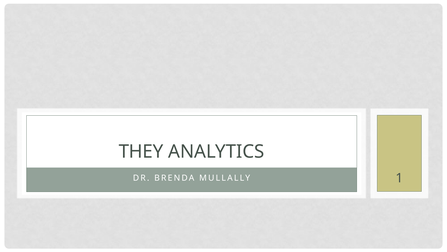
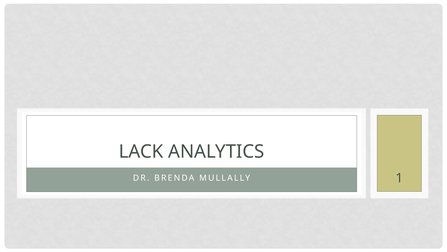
THEY: THEY -> LACK (141, 151)
